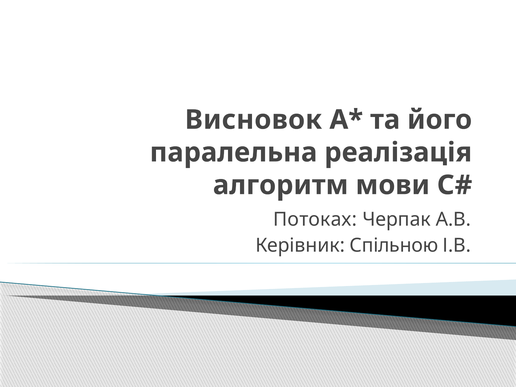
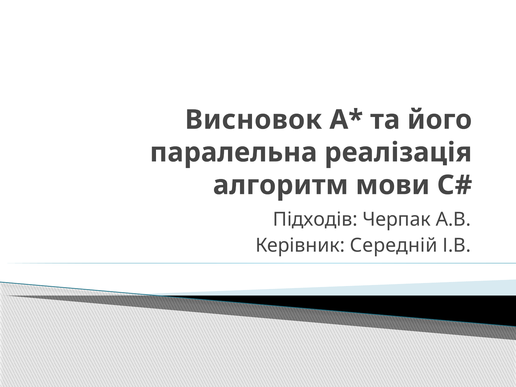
Потоках: Потоках -> Підходів (315, 219)
Спільною: Спільною -> Середній (394, 245)
